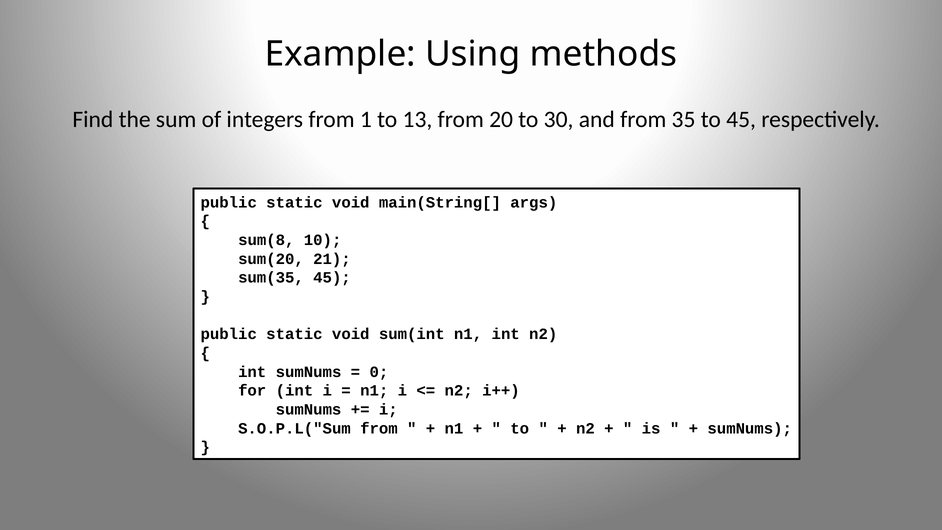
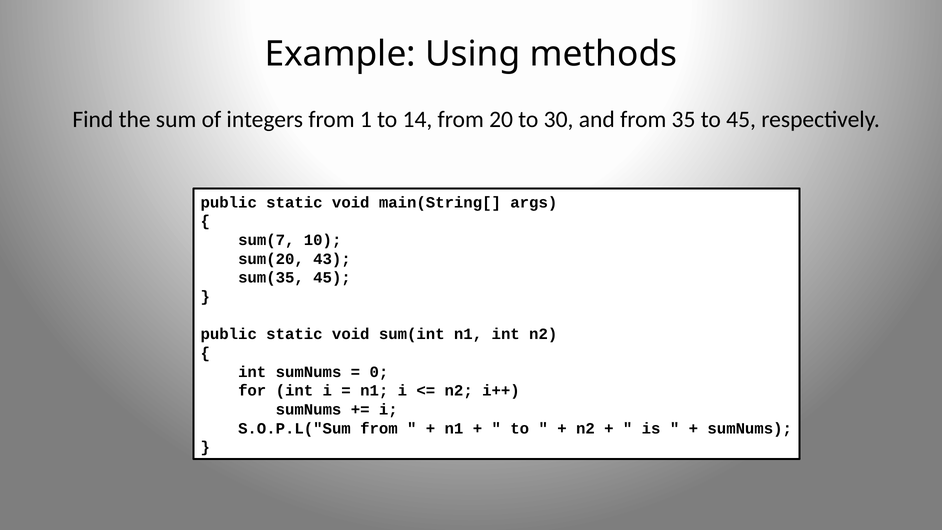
13: 13 -> 14 (417, 119)
sum(8: sum(8 -> sum(7 (266, 240)
21: 21 -> 43 (332, 259)
